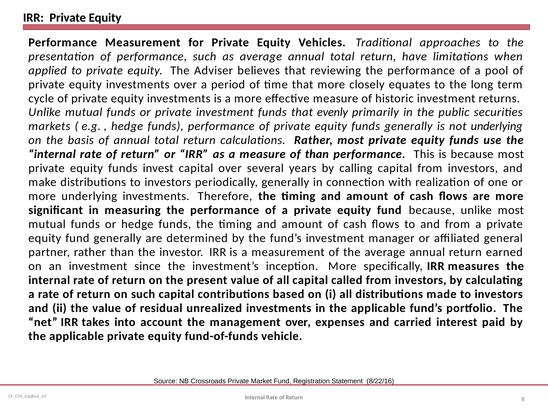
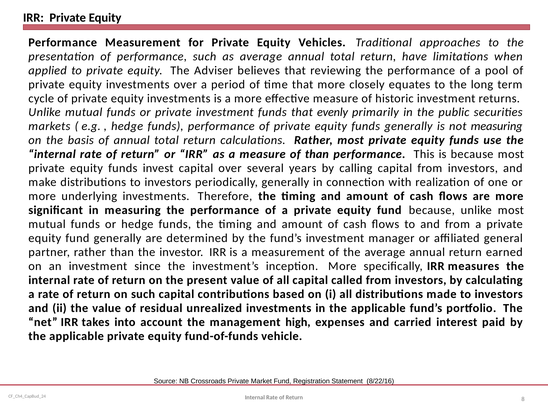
not underlying: underlying -> measuring (497, 126)
management over: over -> high (298, 322)
